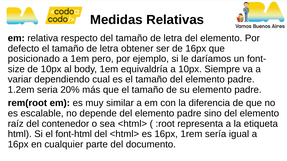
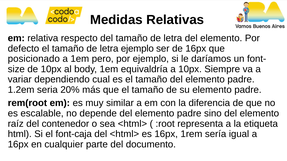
letra obtener: obtener -> ejemplo (137, 49)
font-html: font-html -> font-caja (74, 134)
